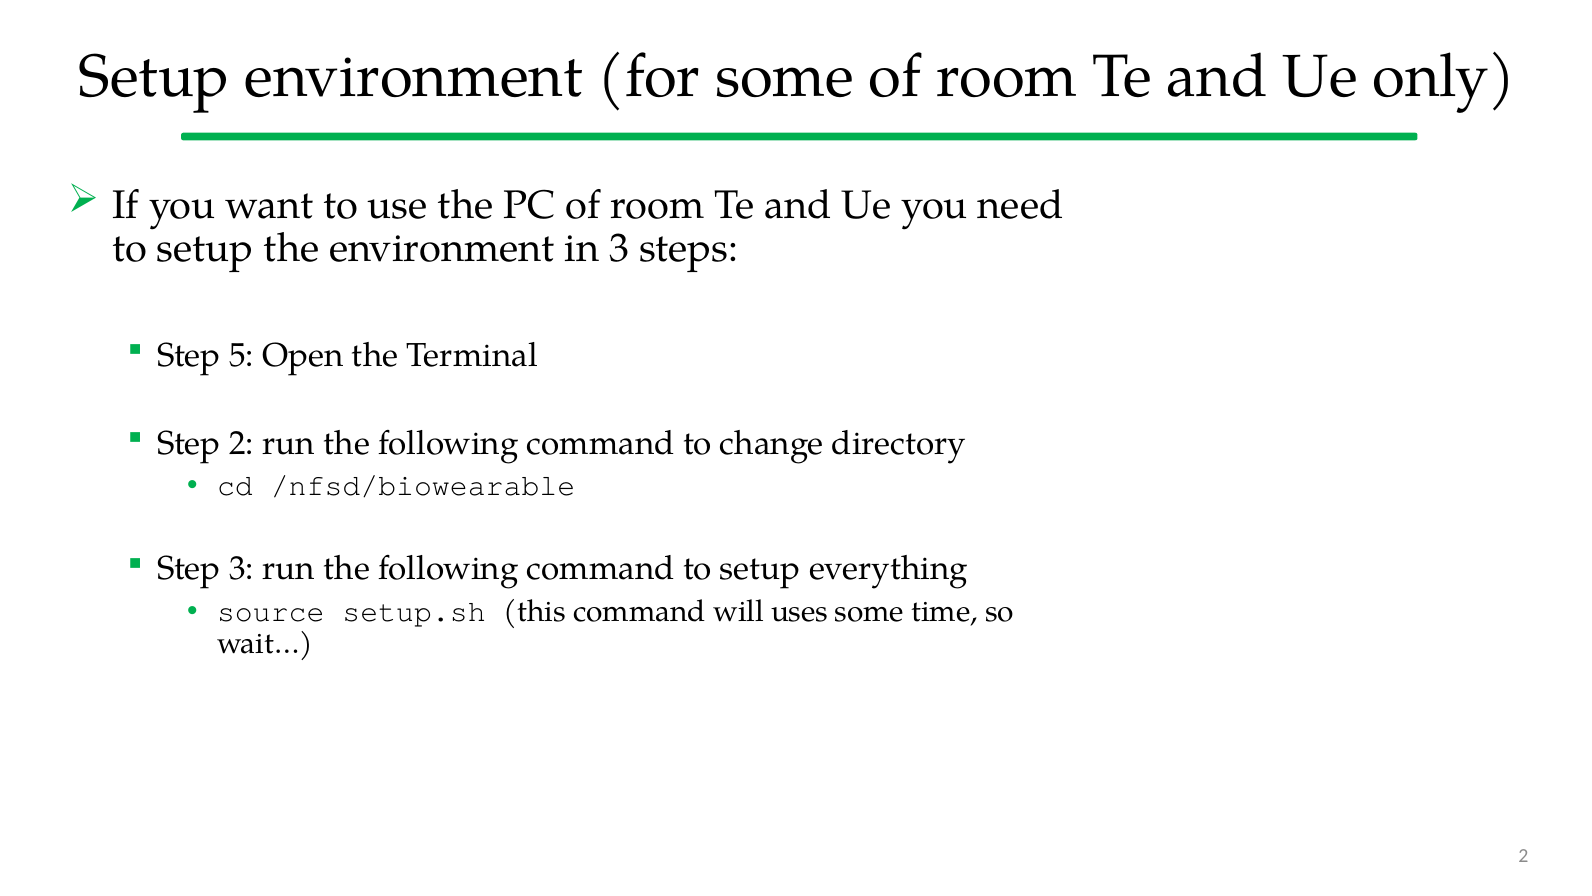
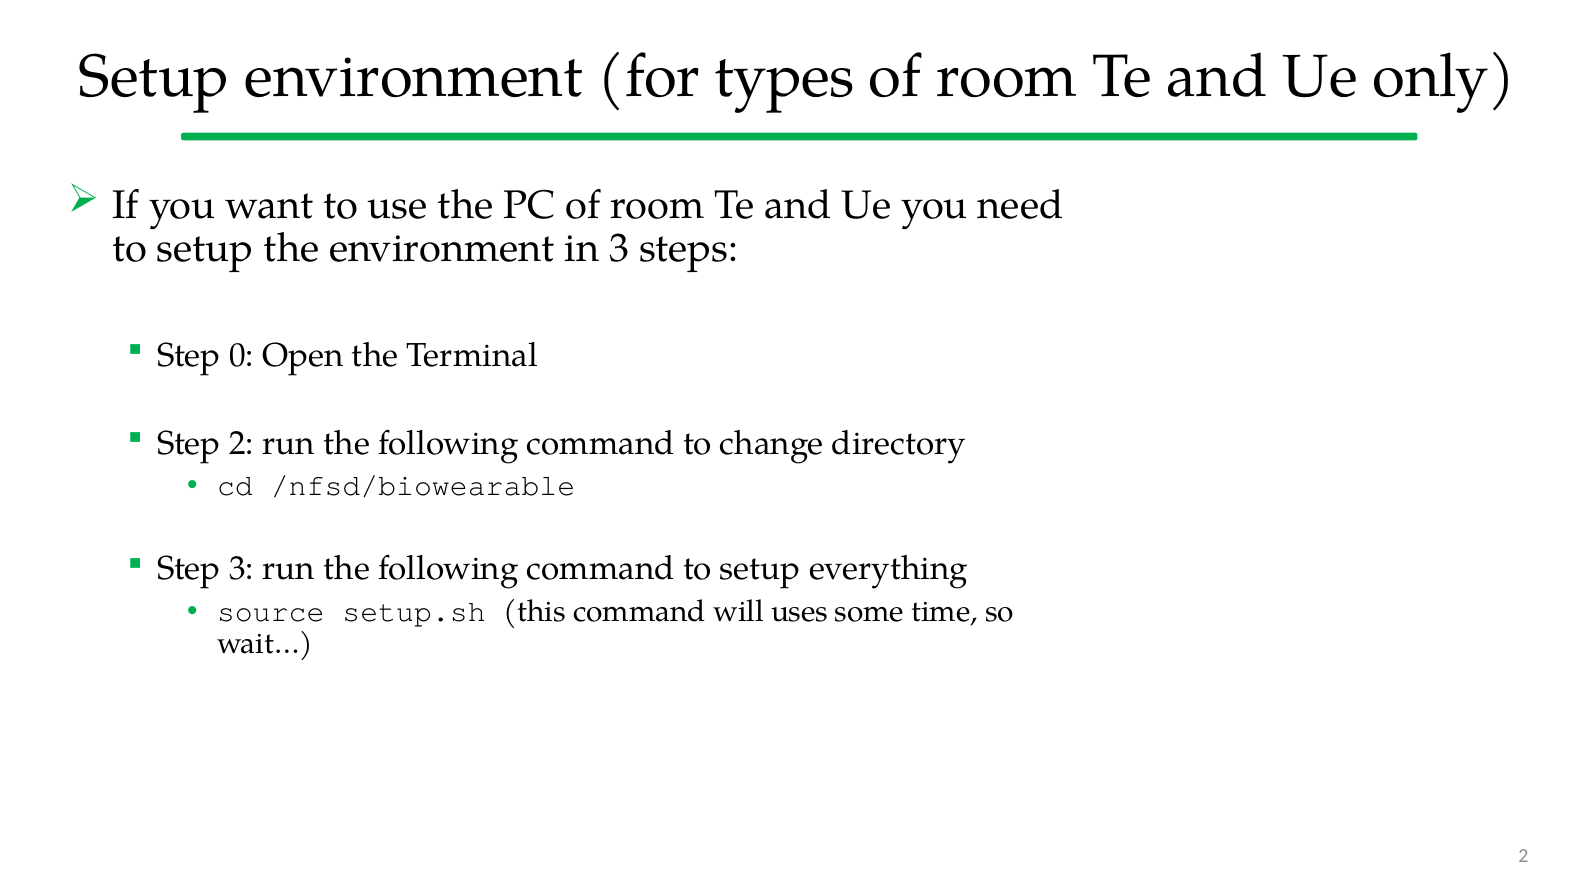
for some: some -> types (785, 77)
5: 5 -> 0 (241, 355)
